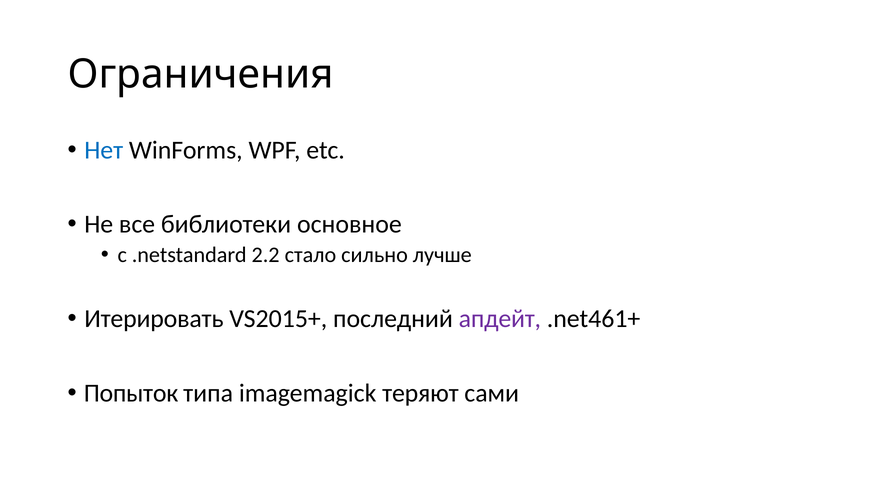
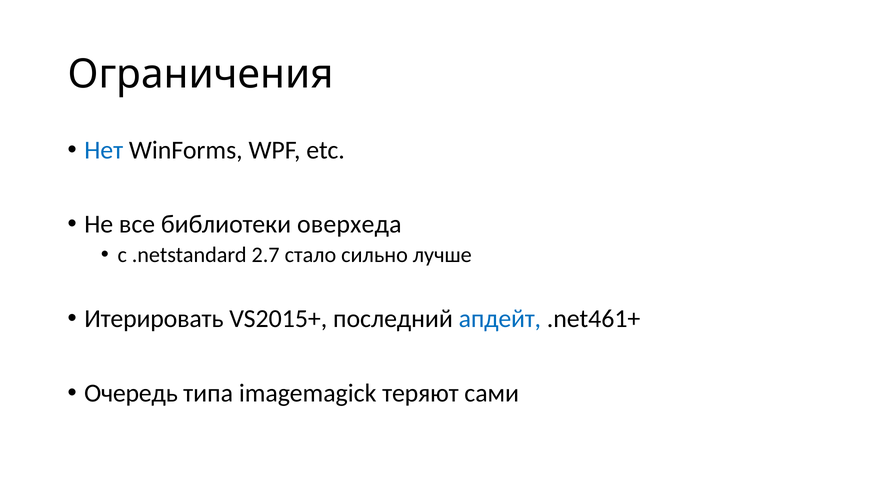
основное: основное -> оверхеда (349, 224)
2.2: 2.2 -> 2.7 (266, 255)
апдейт colour: purple -> blue (500, 319)
Попыток: Попыток -> Очередь (131, 393)
